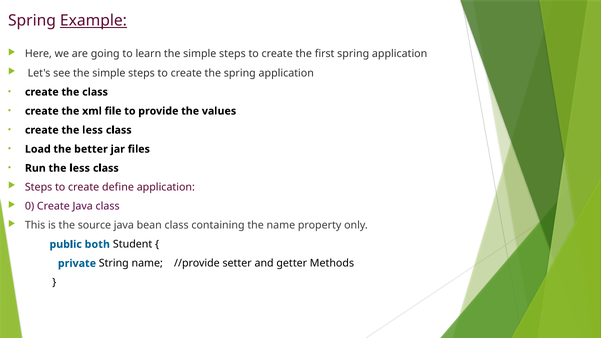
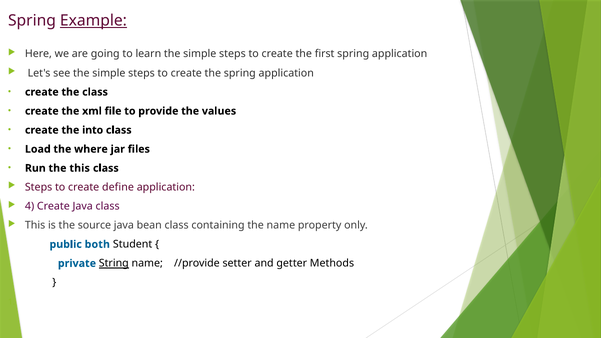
create the less: less -> into (93, 130)
better: better -> where (91, 149)
Run the less: less -> this (80, 168)
0: 0 -> 4 (30, 206)
String underline: none -> present (114, 263)
